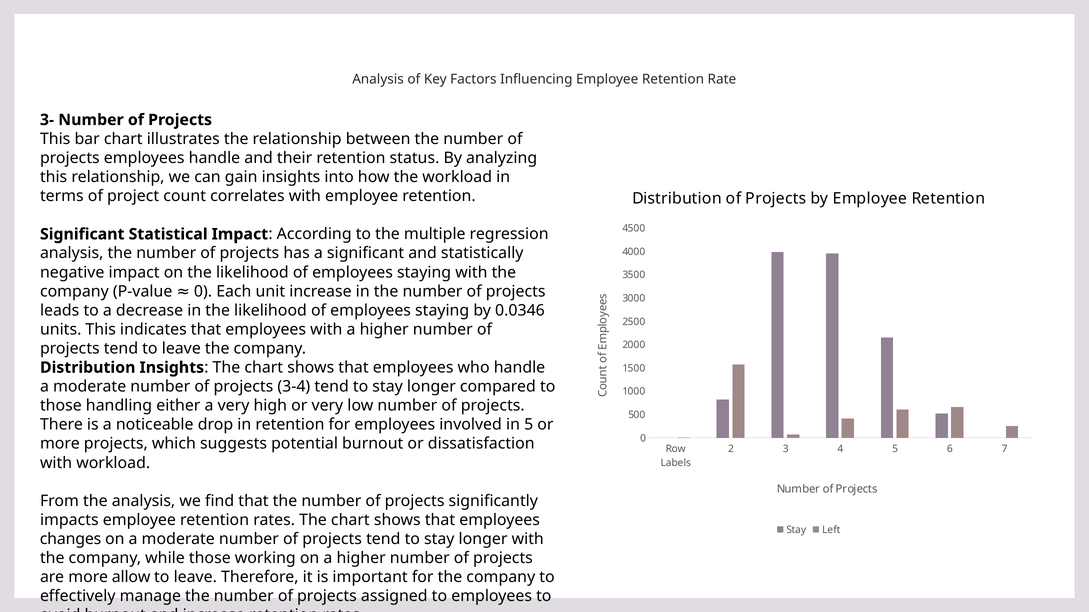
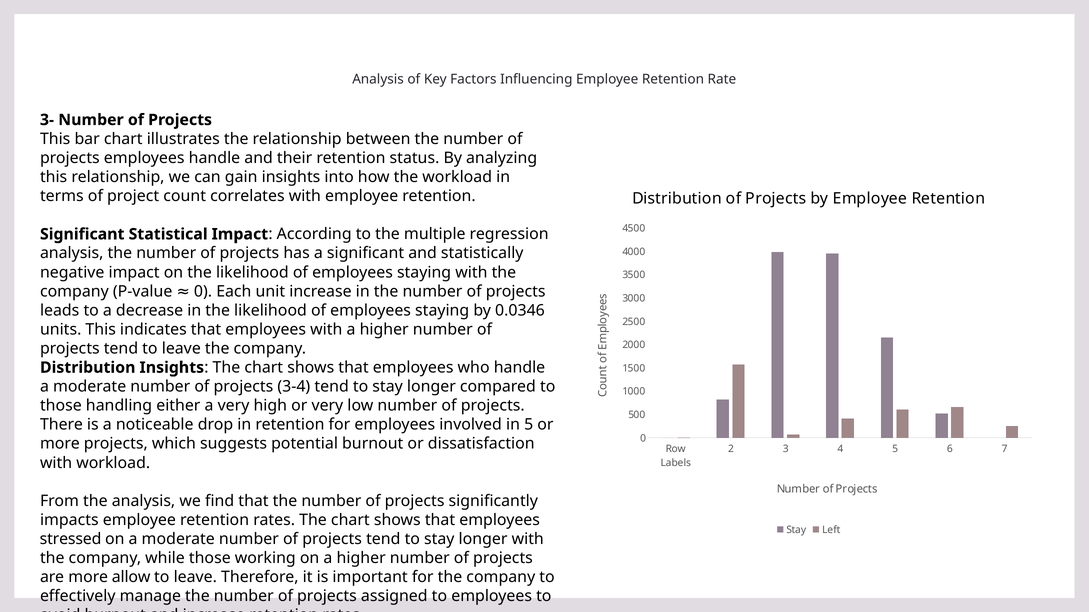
changes: changes -> stressed (71, 539)
